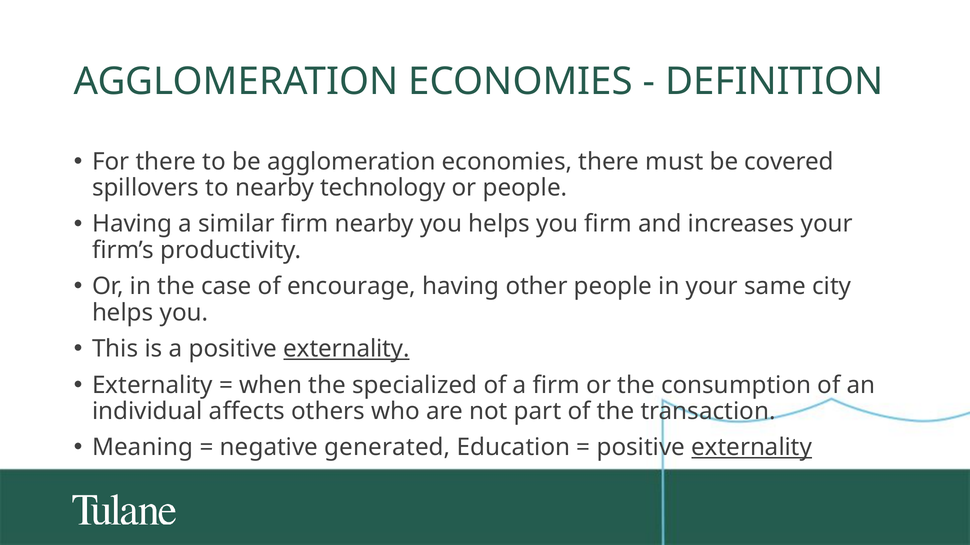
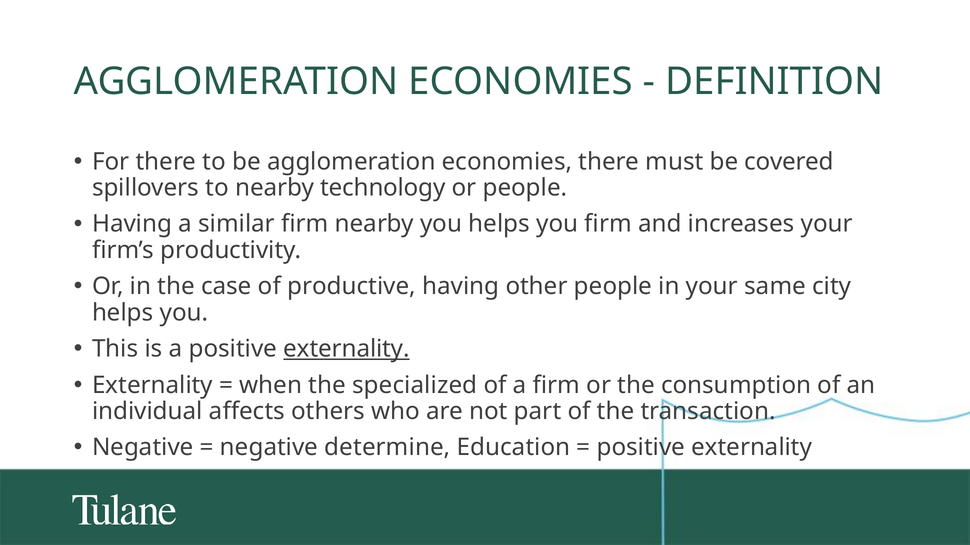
encourage: encourage -> productive (352, 287)
Meaning: Meaning -> Negative (143, 448)
generated: generated -> determine (387, 448)
externality underline: present -> none (752, 448)
